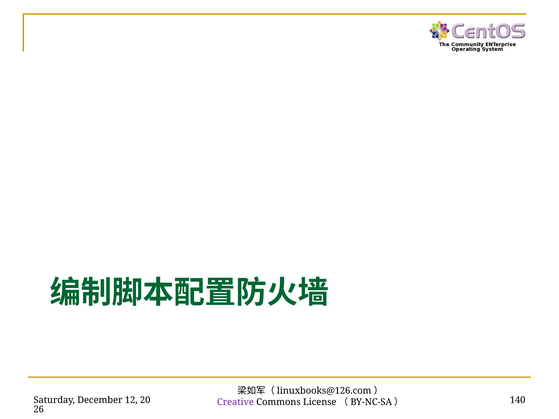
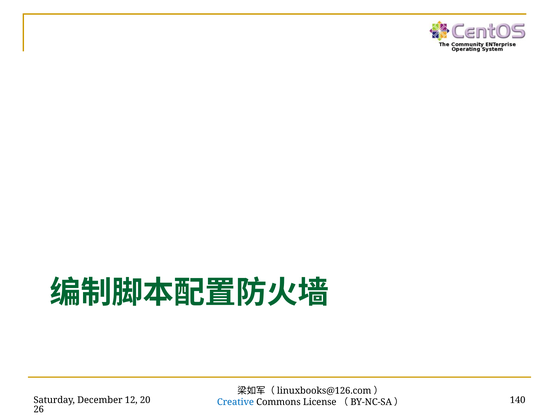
Creative colour: purple -> blue (236, 402)
